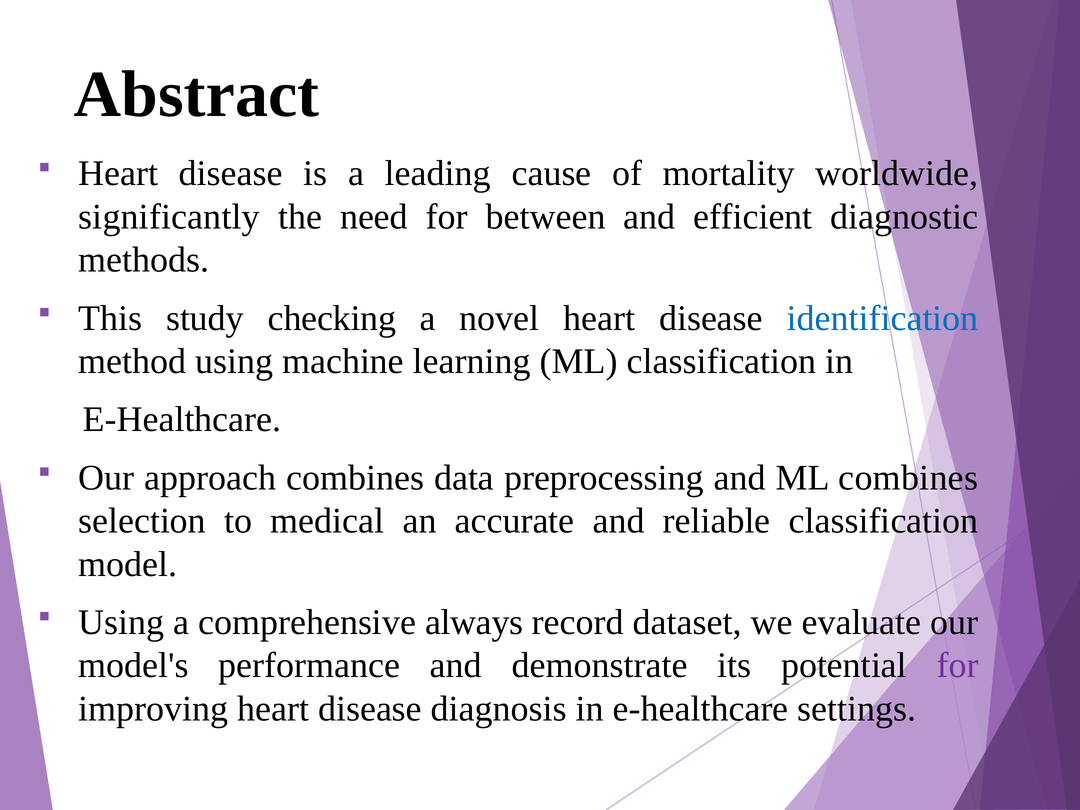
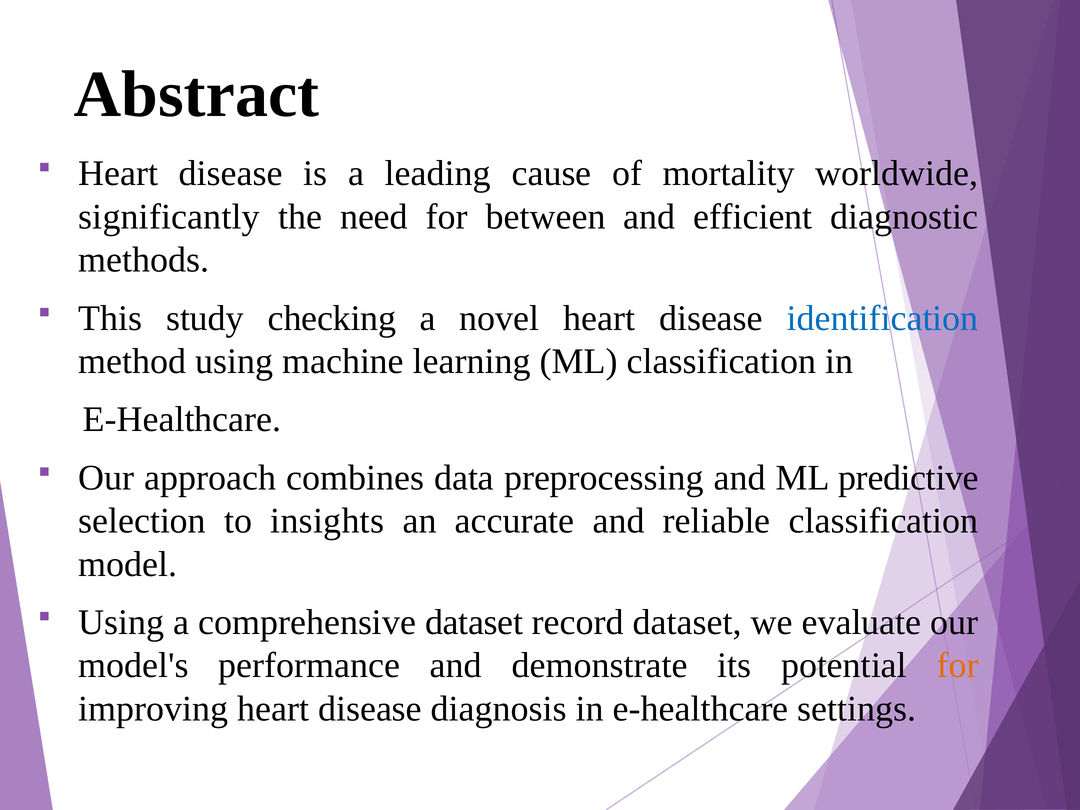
ML combines: combines -> predictive (909, 478)
medical: medical -> insights (327, 521)
comprehensive always: always -> dataset (474, 622)
for colour: purple -> orange (958, 666)
